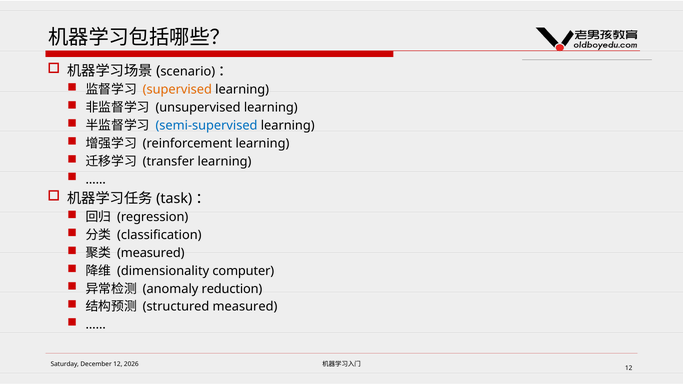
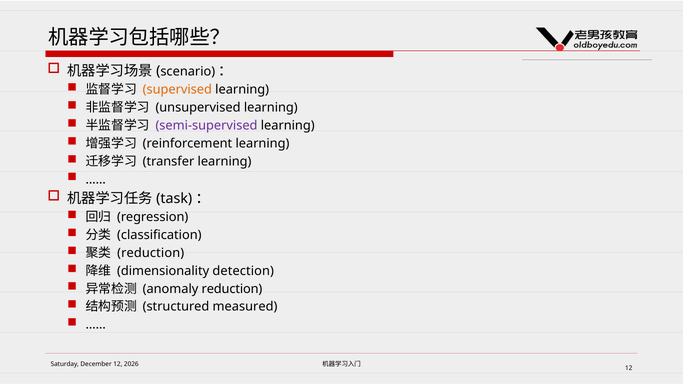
semi-supervised colour: blue -> purple (207, 126)
measured: measured -> reduction (151, 253)
computer: computer -> detection (243, 271)
